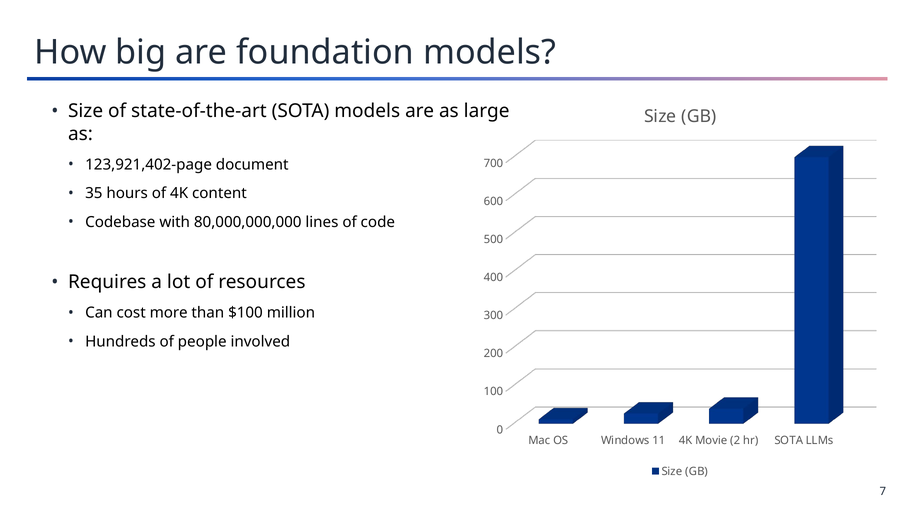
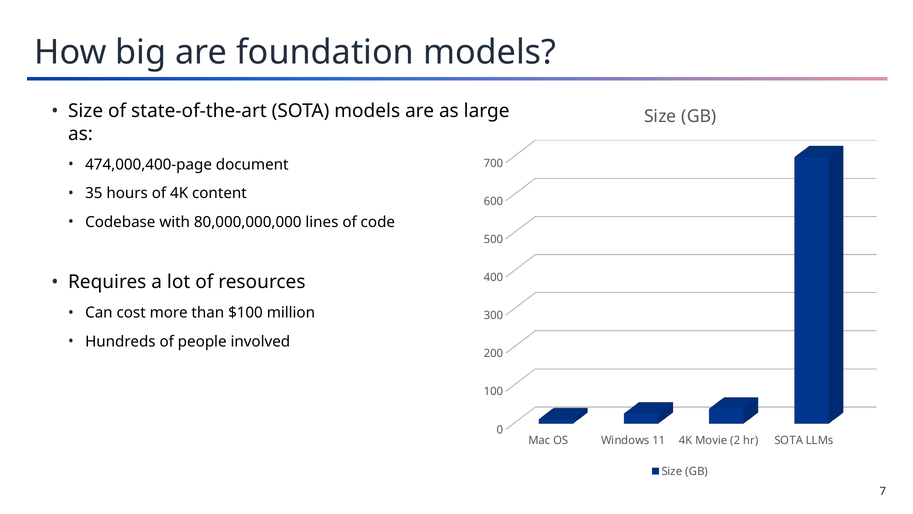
123,921,402-page: 123,921,402-page -> 474,000,400-page (149, 165)
